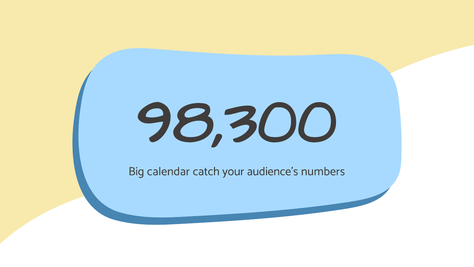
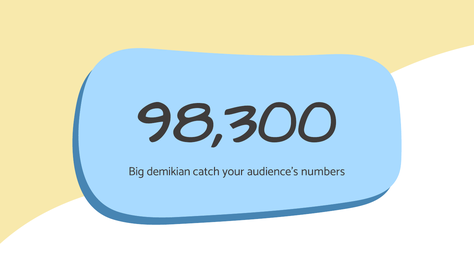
calendar: calendar -> demikian (169, 171)
